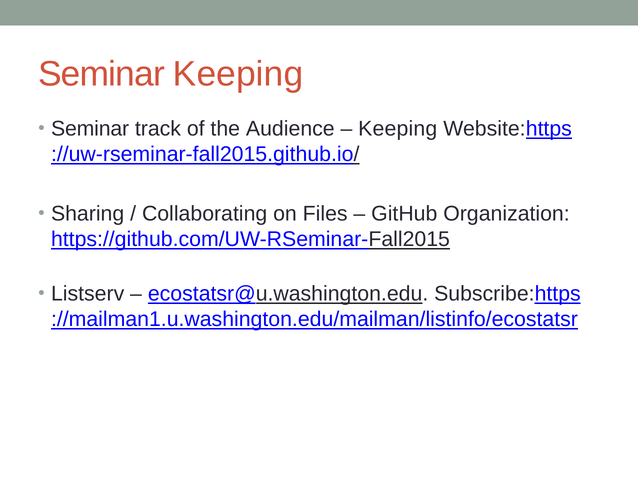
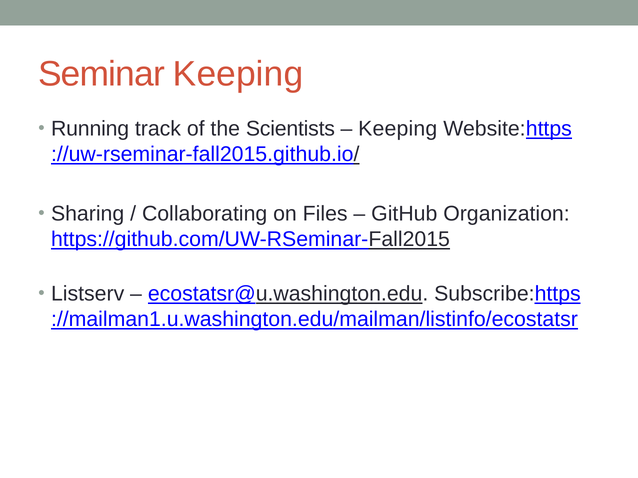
Seminar: Seminar -> Running (90, 129)
Audience: Audience -> Scientists (290, 129)
